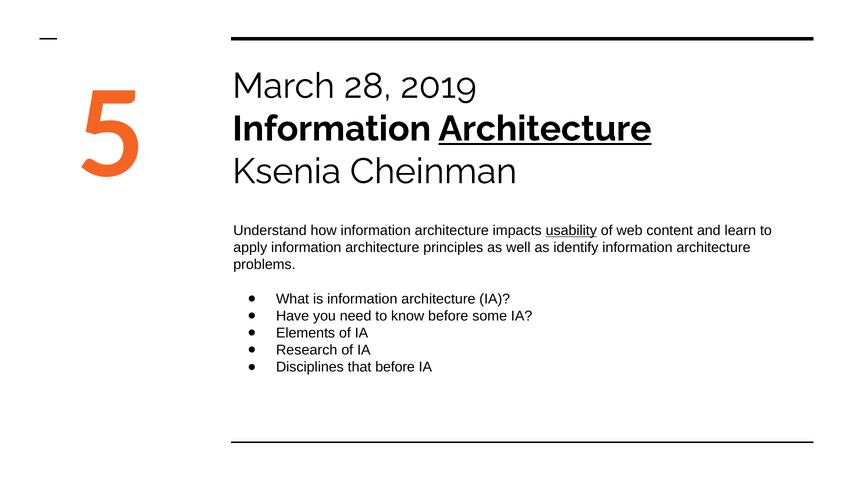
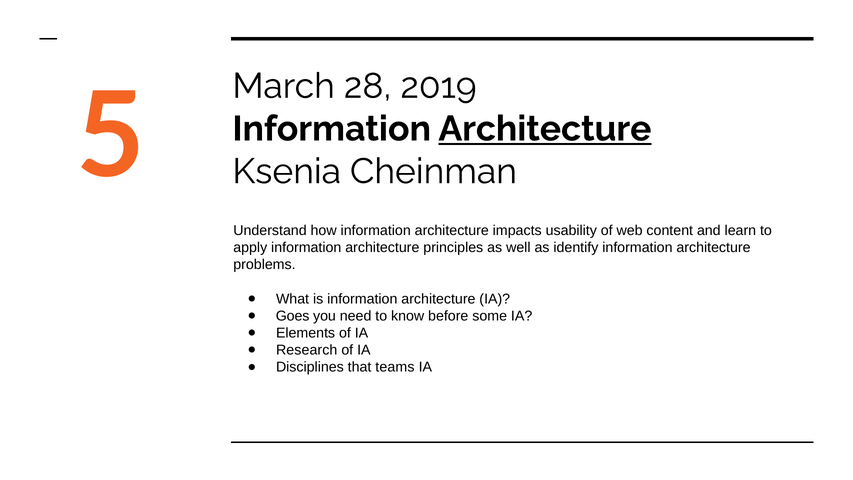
usability underline: present -> none (571, 230)
Have: Have -> Goes (293, 316)
that before: before -> teams (395, 367)
